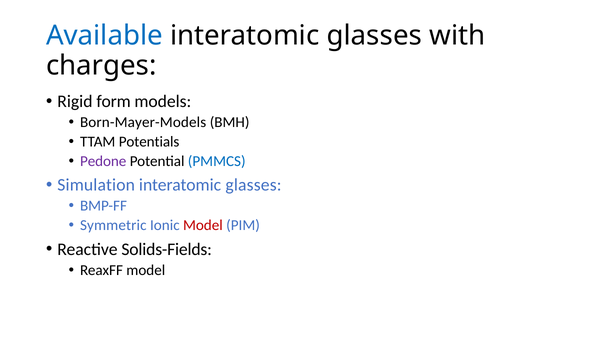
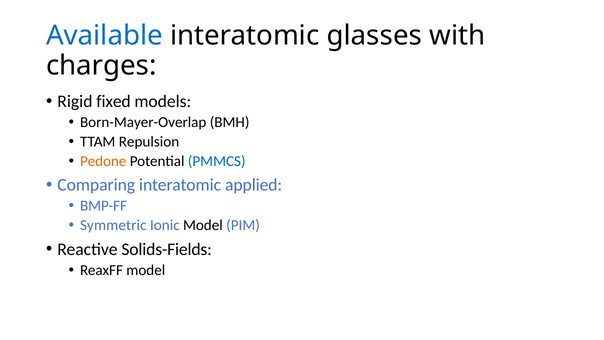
form: form -> fixed (114, 101)
Born-Mayer-Models: Born-Mayer-Models -> Born-Mayer-Overlap (143, 122)
Potentials: Potentials -> Repulsion (149, 142)
Pedone colour: purple -> orange (103, 161)
Simulation: Simulation -> Comparing (96, 185)
glasses: glasses -> applied (254, 185)
Model colour: red -> black (203, 225)
